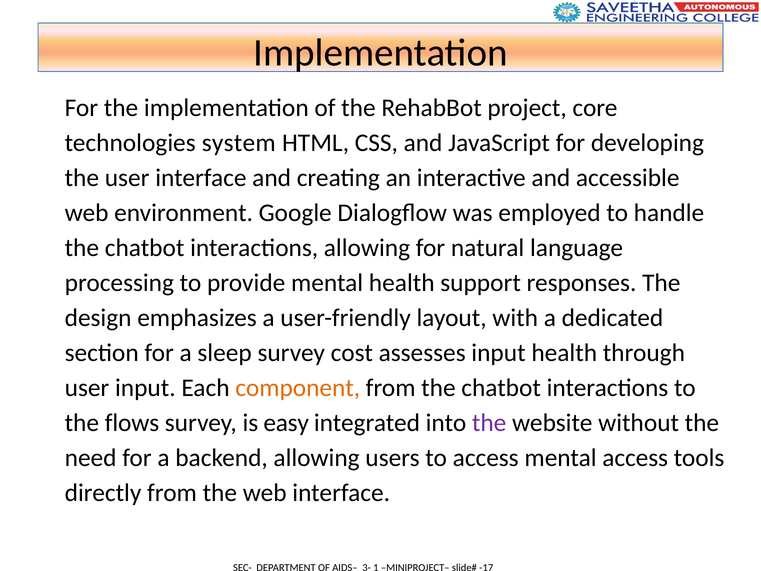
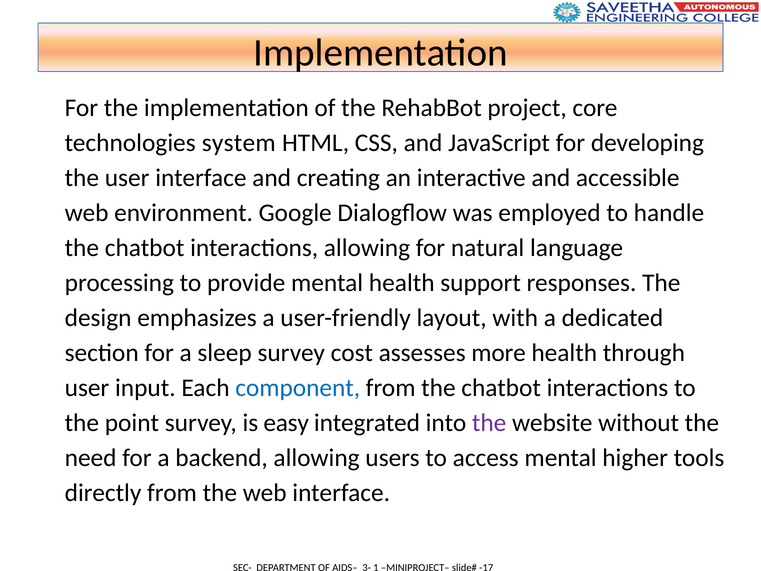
assesses input: input -> more (499, 353)
component colour: orange -> blue (298, 388)
flows: flows -> point (132, 423)
mental access: access -> higher (635, 458)
